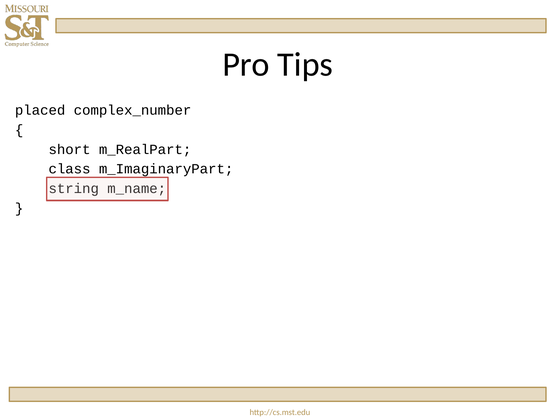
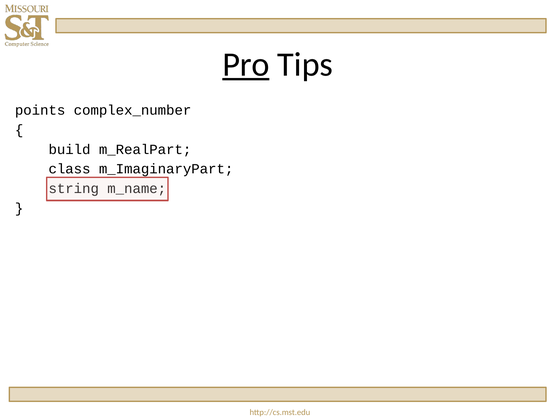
Pro underline: none -> present (246, 64)
placed: placed -> points (40, 110)
short: short -> build (70, 149)
